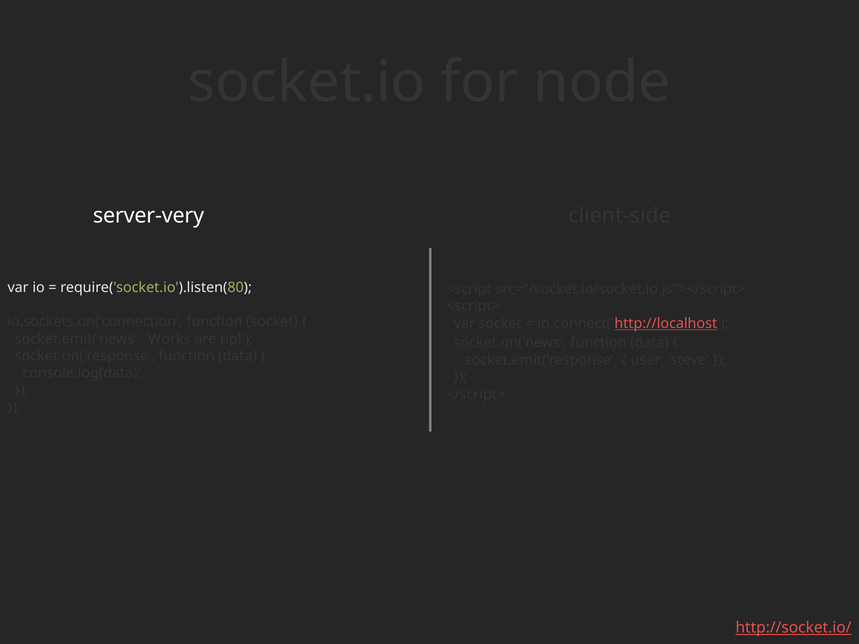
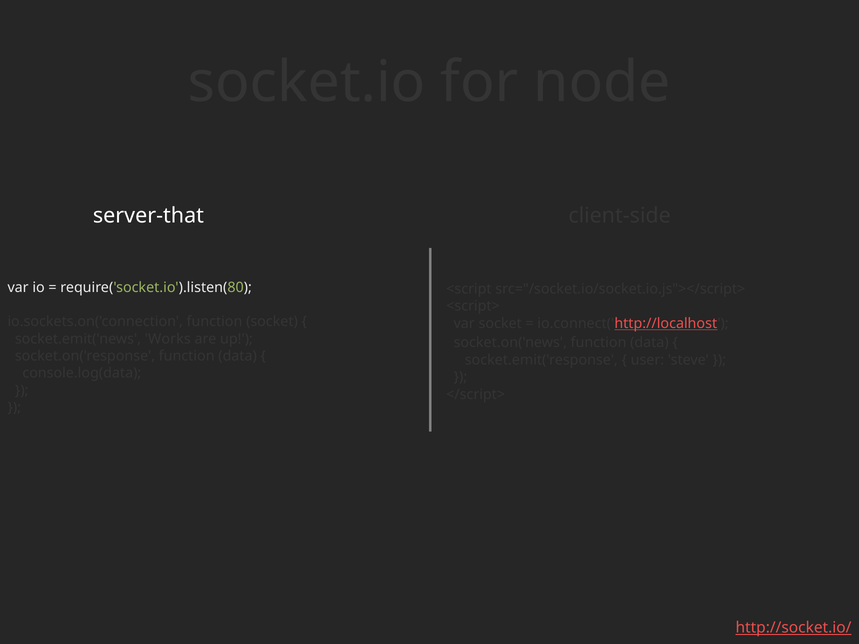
server-very: server-very -> server-that (148, 216)
